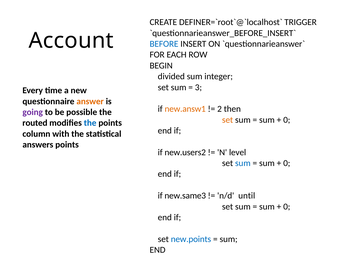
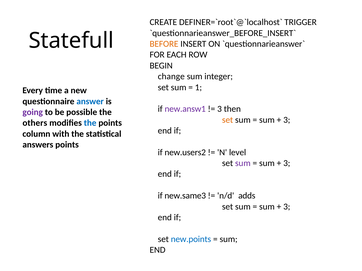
Account: Account -> Statefull (71, 41)
BEFORE colour: blue -> orange (164, 44)
divided: divided -> change (171, 77)
3: 3 -> 1 (198, 87)
answer colour: orange -> blue (90, 102)
new.answ1 colour: orange -> purple (185, 109)
2: 2 -> 3 (219, 109)
0: 0 -> 3 (287, 120)
routed: routed -> others (35, 123)
sum colour: blue -> purple (243, 163)
0: 0 -> 3 (287, 163)
until: until -> adds (247, 196)
0: 0 -> 3 (287, 207)
